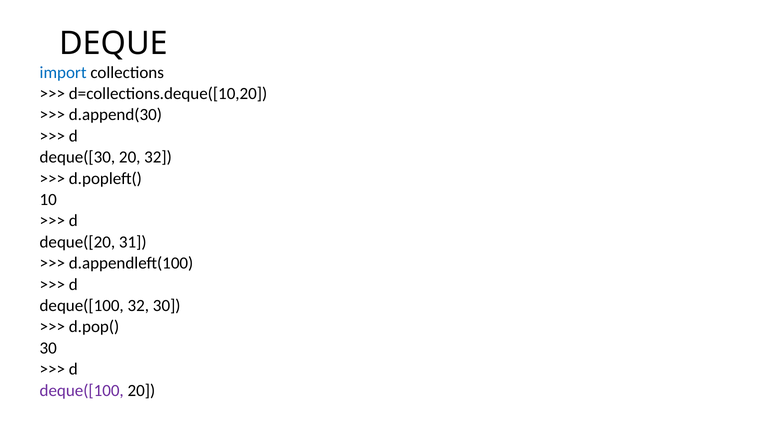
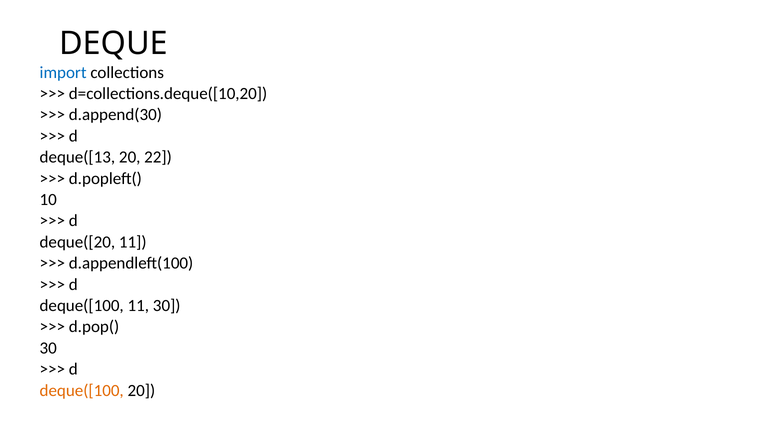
deque([30: deque([30 -> deque([13 (77, 157)
20 32: 32 -> 22 (158, 157)
deque([20 31: 31 -> 11 (133, 242)
deque([100 32: 32 -> 11 (138, 305)
deque([100 colour: purple -> orange (82, 390)
